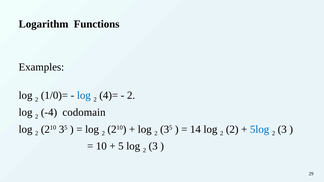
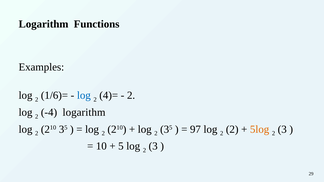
1/0)=: 1/0)= -> 1/6)= (54, 96)
-4 codomain: codomain -> logarithm (84, 112)
14: 14 -> 97 (195, 129)
5log colour: blue -> orange (260, 129)
